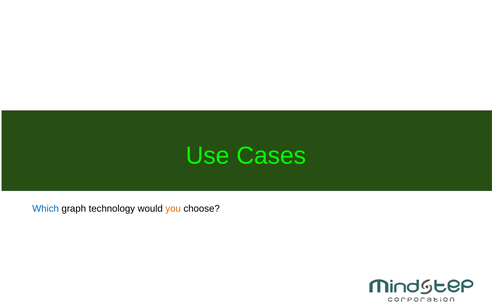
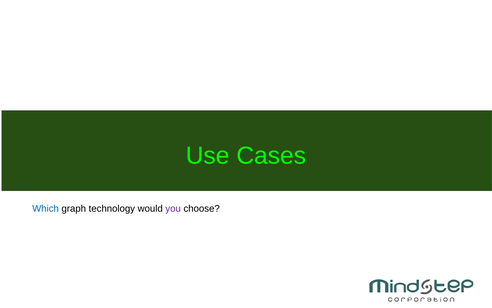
you colour: orange -> purple (173, 208)
